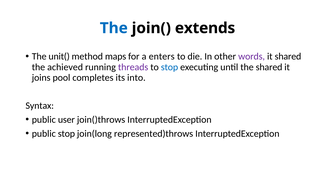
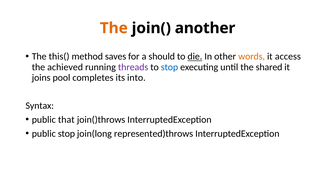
The colour: blue -> orange (114, 28)
extends: extends -> another (205, 28)
unit(: unit( -> this( (59, 57)
maps: maps -> saves (116, 57)
enters: enters -> should (162, 57)
die underline: none -> present (195, 57)
words colour: purple -> orange (252, 57)
it shared: shared -> access (288, 57)
user: user -> that (66, 120)
